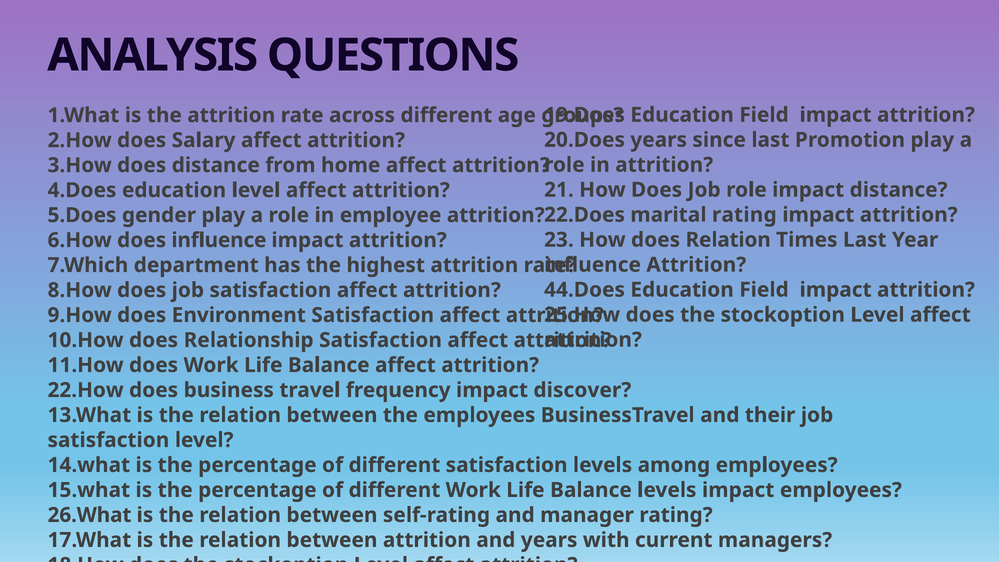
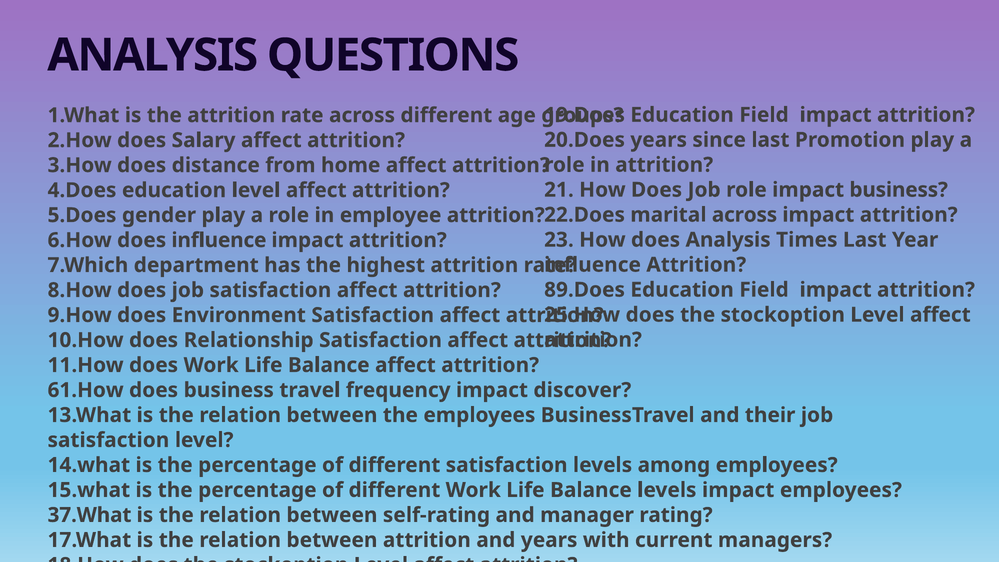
impact distance: distance -> business (899, 190)
marital rating: rating -> across (745, 215)
does Relation: Relation -> Analysis (728, 240)
44.Does: 44.Does -> 89.Does (585, 290)
22.How: 22.How -> 61.How (86, 390)
26.What: 26.What -> 37.What (89, 515)
